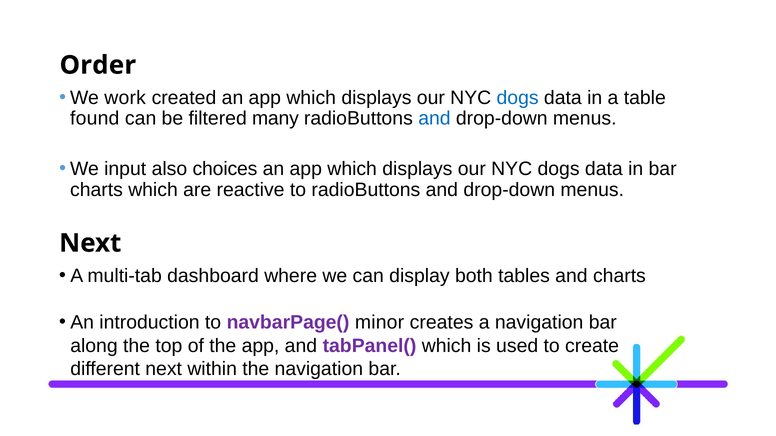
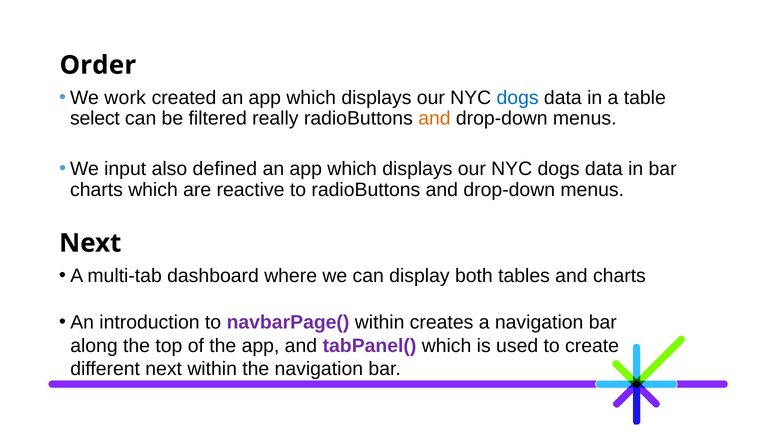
found: found -> select (95, 119)
many: many -> really (275, 119)
and colour: blue -> orange (434, 119)
choices: choices -> defined (225, 169)
navbarPage( minor: minor -> within (380, 323)
